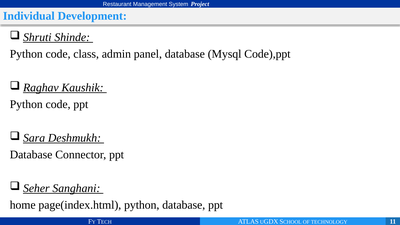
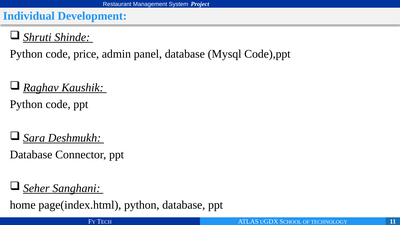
class: class -> price (86, 54)
